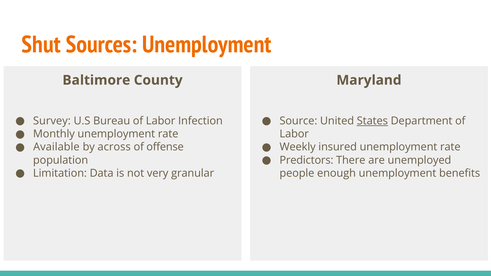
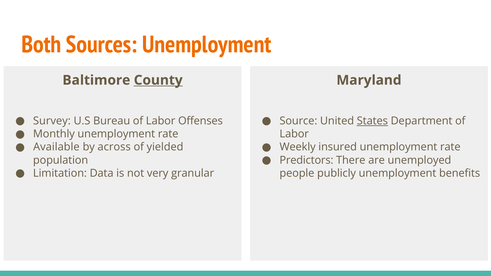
Shut: Shut -> Both (41, 45)
County underline: none -> present (158, 80)
Infection: Infection -> Offenses (200, 121)
offense: offense -> yielded (165, 147)
enough: enough -> publicly (337, 173)
